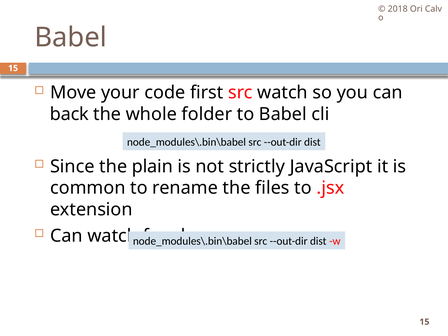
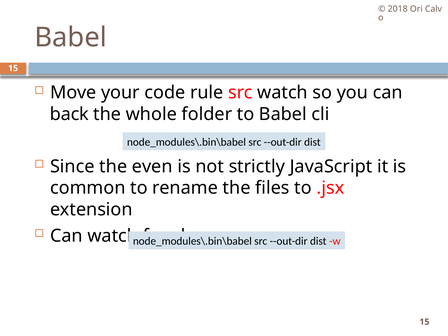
first: first -> rule (207, 93)
plain: plain -> even (152, 166)
